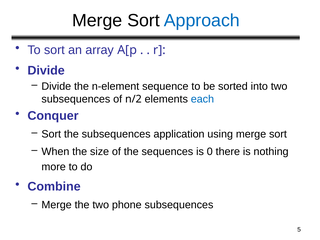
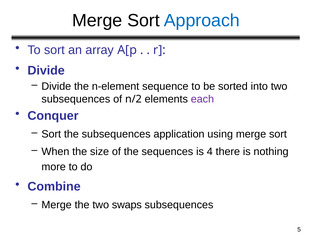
each colour: blue -> purple (202, 99)
0: 0 -> 4 (210, 152)
phone: phone -> swaps (127, 205)
